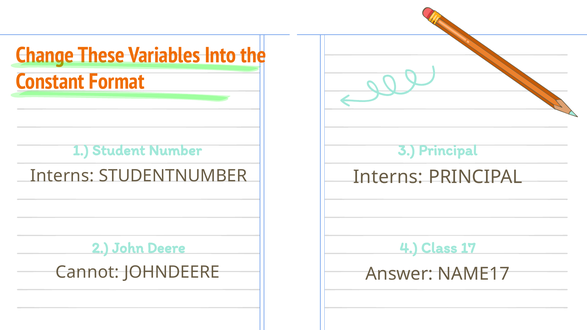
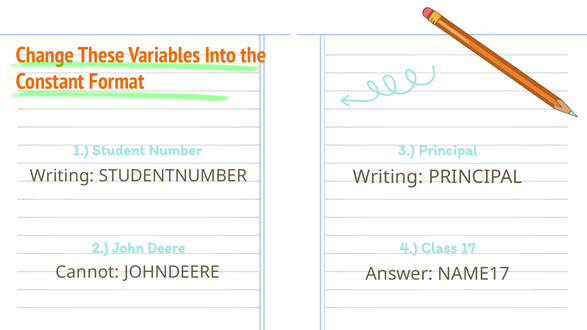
Interns: Interns -> Writing (62, 176)
STUDENTNUMBER Interns: Interns -> Writing (388, 177)
